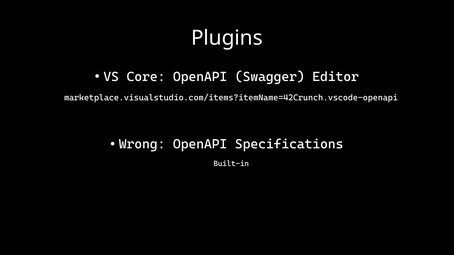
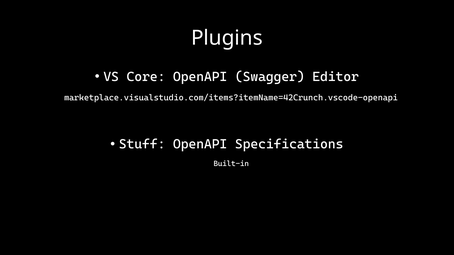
Wrong: Wrong -> Stuff (142, 144)
